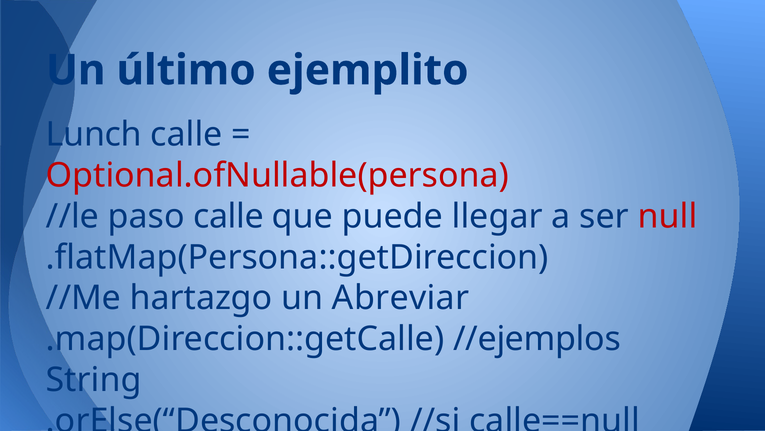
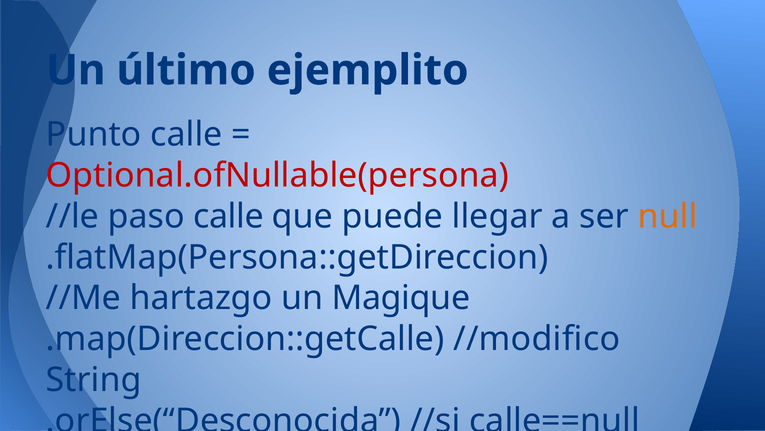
Lunch: Lunch -> Punto (94, 135)
null colour: red -> orange (668, 216)
Abreviar: Abreviar -> Magique (401, 298)
//ejemplos: //ejemplos -> //modifico (537, 339)
